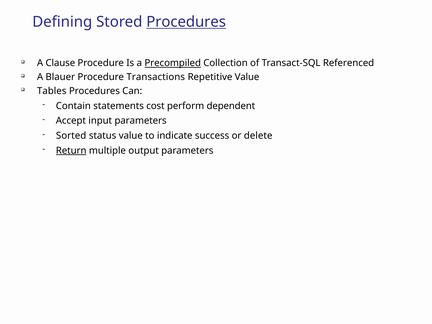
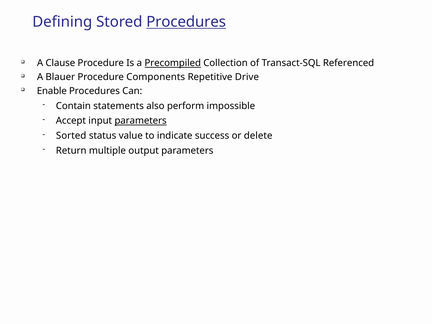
Transactions: Transactions -> Components (156, 77)
Repetitive Value: Value -> Drive (247, 77)
Tables: Tables -> Enable (52, 91)
cost: cost -> also (155, 106)
dependent: dependent -> impossible (231, 106)
parameters underline: none -> present (141, 121)
Return underline: present -> none (71, 151)
